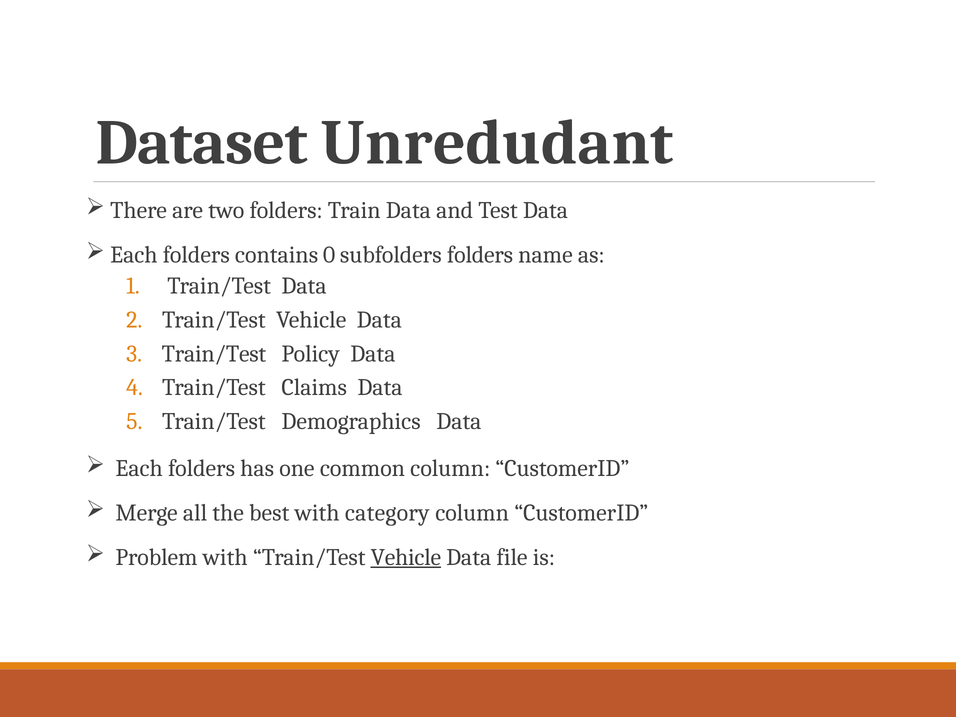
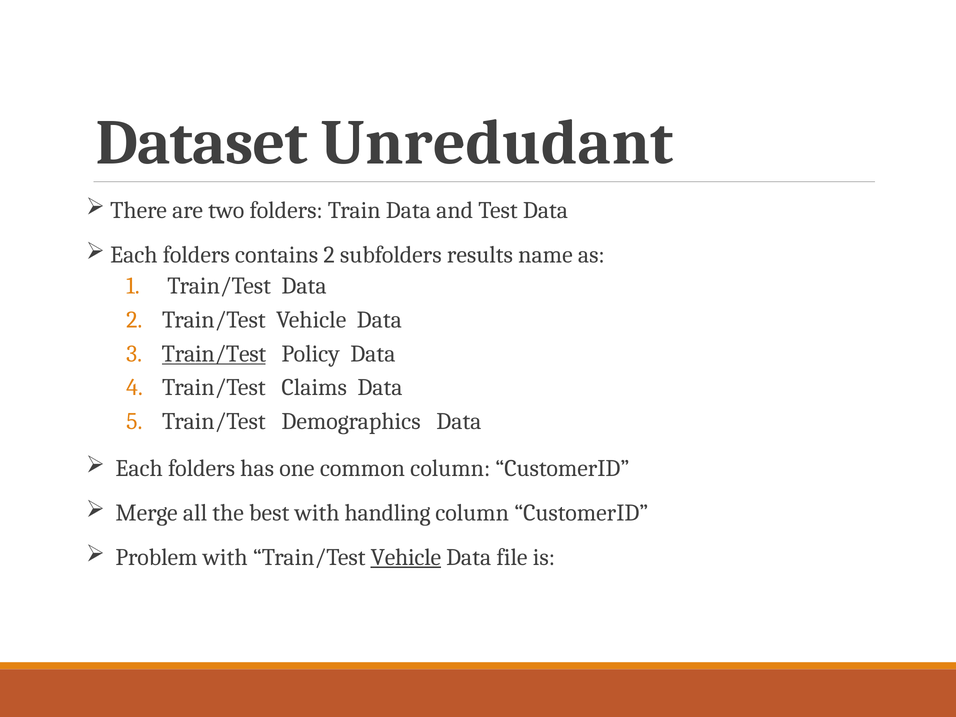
contains 0: 0 -> 2 (329, 255)
subfolders folders: folders -> results (480, 255)
Train/Test underline: none -> present (214, 354)
category: category -> handling (387, 513)
